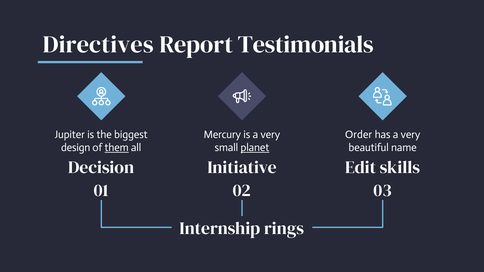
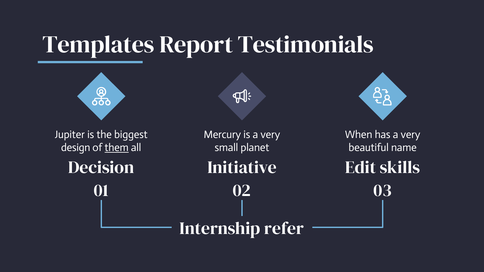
Directives: Directives -> Templates (98, 45)
Order: Order -> When (359, 135)
planet underline: present -> none (255, 148)
rings: rings -> refer (284, 229)
